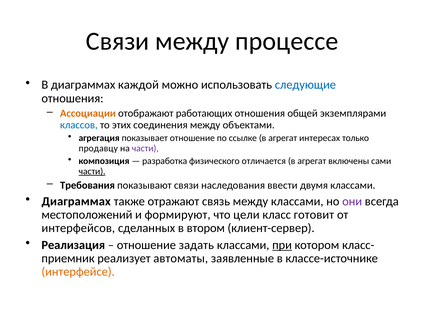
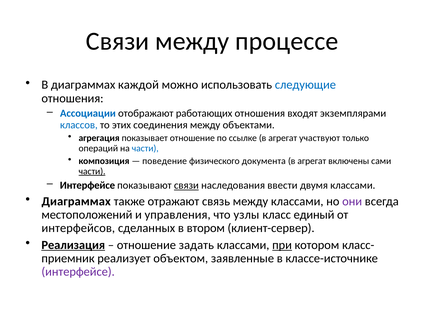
Ассоциации colour: orange -> blue (88, 113)
общей: общей -> входят (303, 113)
интересах: интересах -> участвуют (320, 138)
продавцу: продавцу -> операций (98, 148)
части colour: purple -> blue (145, 148)
разработка: разработка -> поведение (165, 161)
отличается: отличается -> документа (264, 161)
Требования: Требования -> Интерфейсе (87, 185)
связи underline: none -> present (186, 185)
формируют: формируют -> управления (178, 215)
цели: цели -> узлы (246, 215)
готовит: готовит -> единый (314, 215)
Реализация underline: none -> present (73, 245)
автоматы: автоматы -> объектом (181, 258)
интерфейсе colour: orange -> purple (78, 272)
